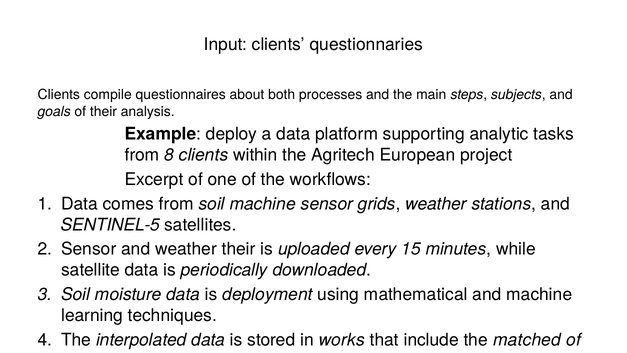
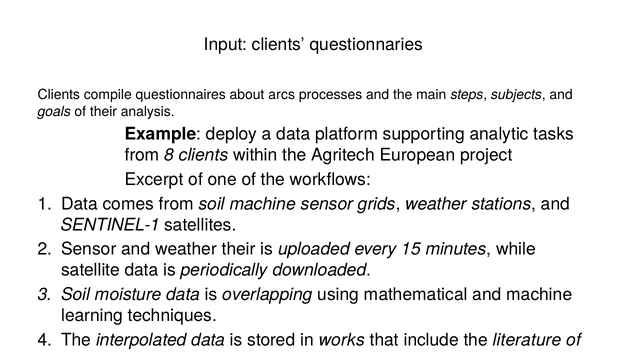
both: both -> arcs (282, 95)
SENTINEL-5: SENTINEL-5 -> SENTINEL-1 (110, 225)
deployment: deployment -> overlapping (267, 294)
matched: matched -> literature (527, 340)
